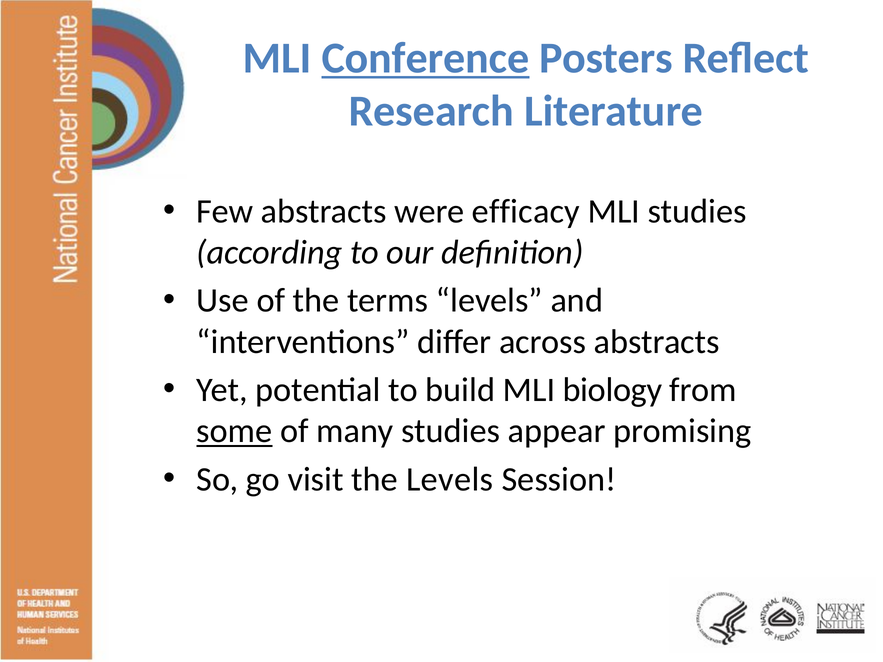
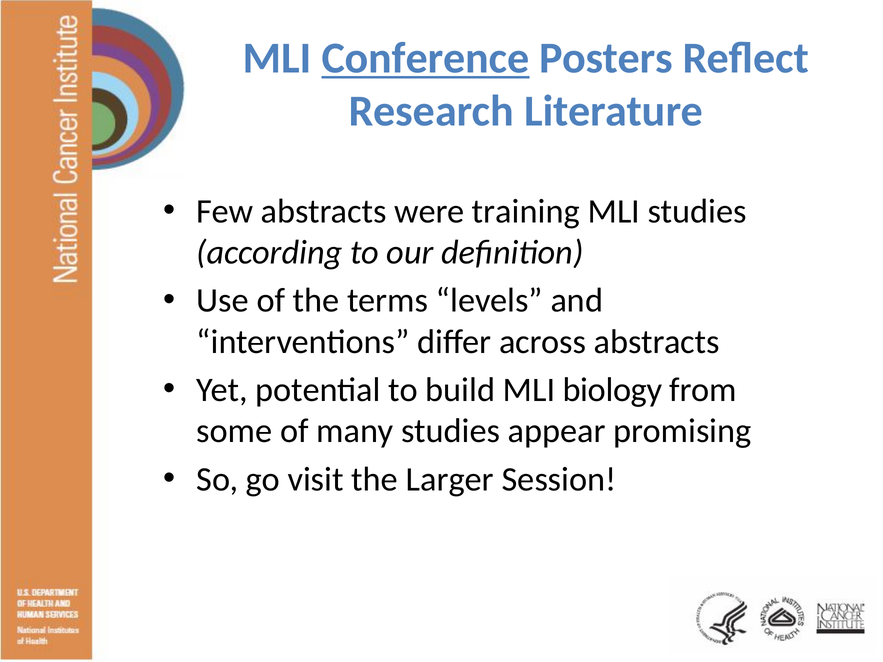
efficacy: efficacy -> training (526, 211)
some underline: present -> none (234, 431)
the Levels: Levels -> Larger (450, 479)
